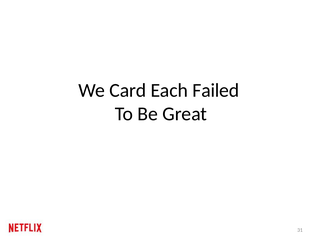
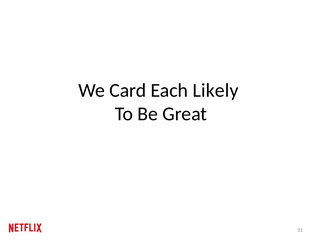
Failed: Failed -> Likely (216, 90)
